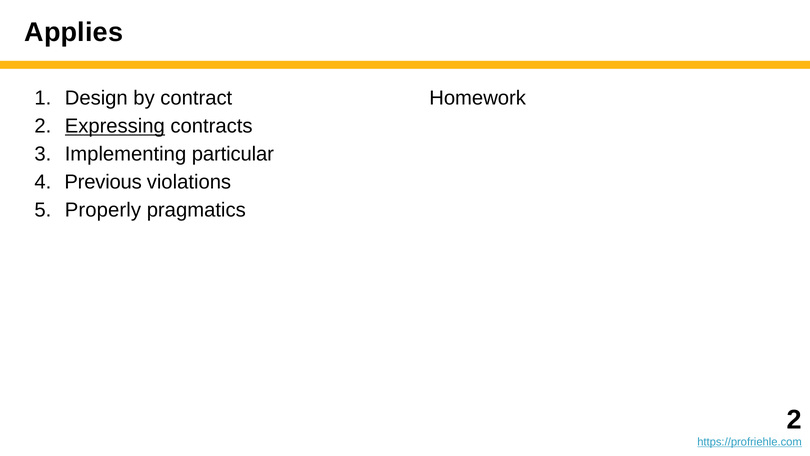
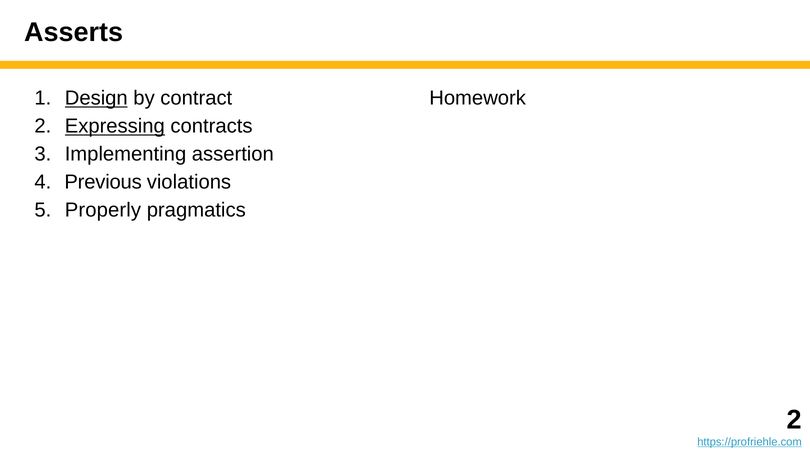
Applies: Applies -> Asserts (74, 32)
Design underline: none -> present (96, 98)
particular: particular -> assertion (233, 154)
